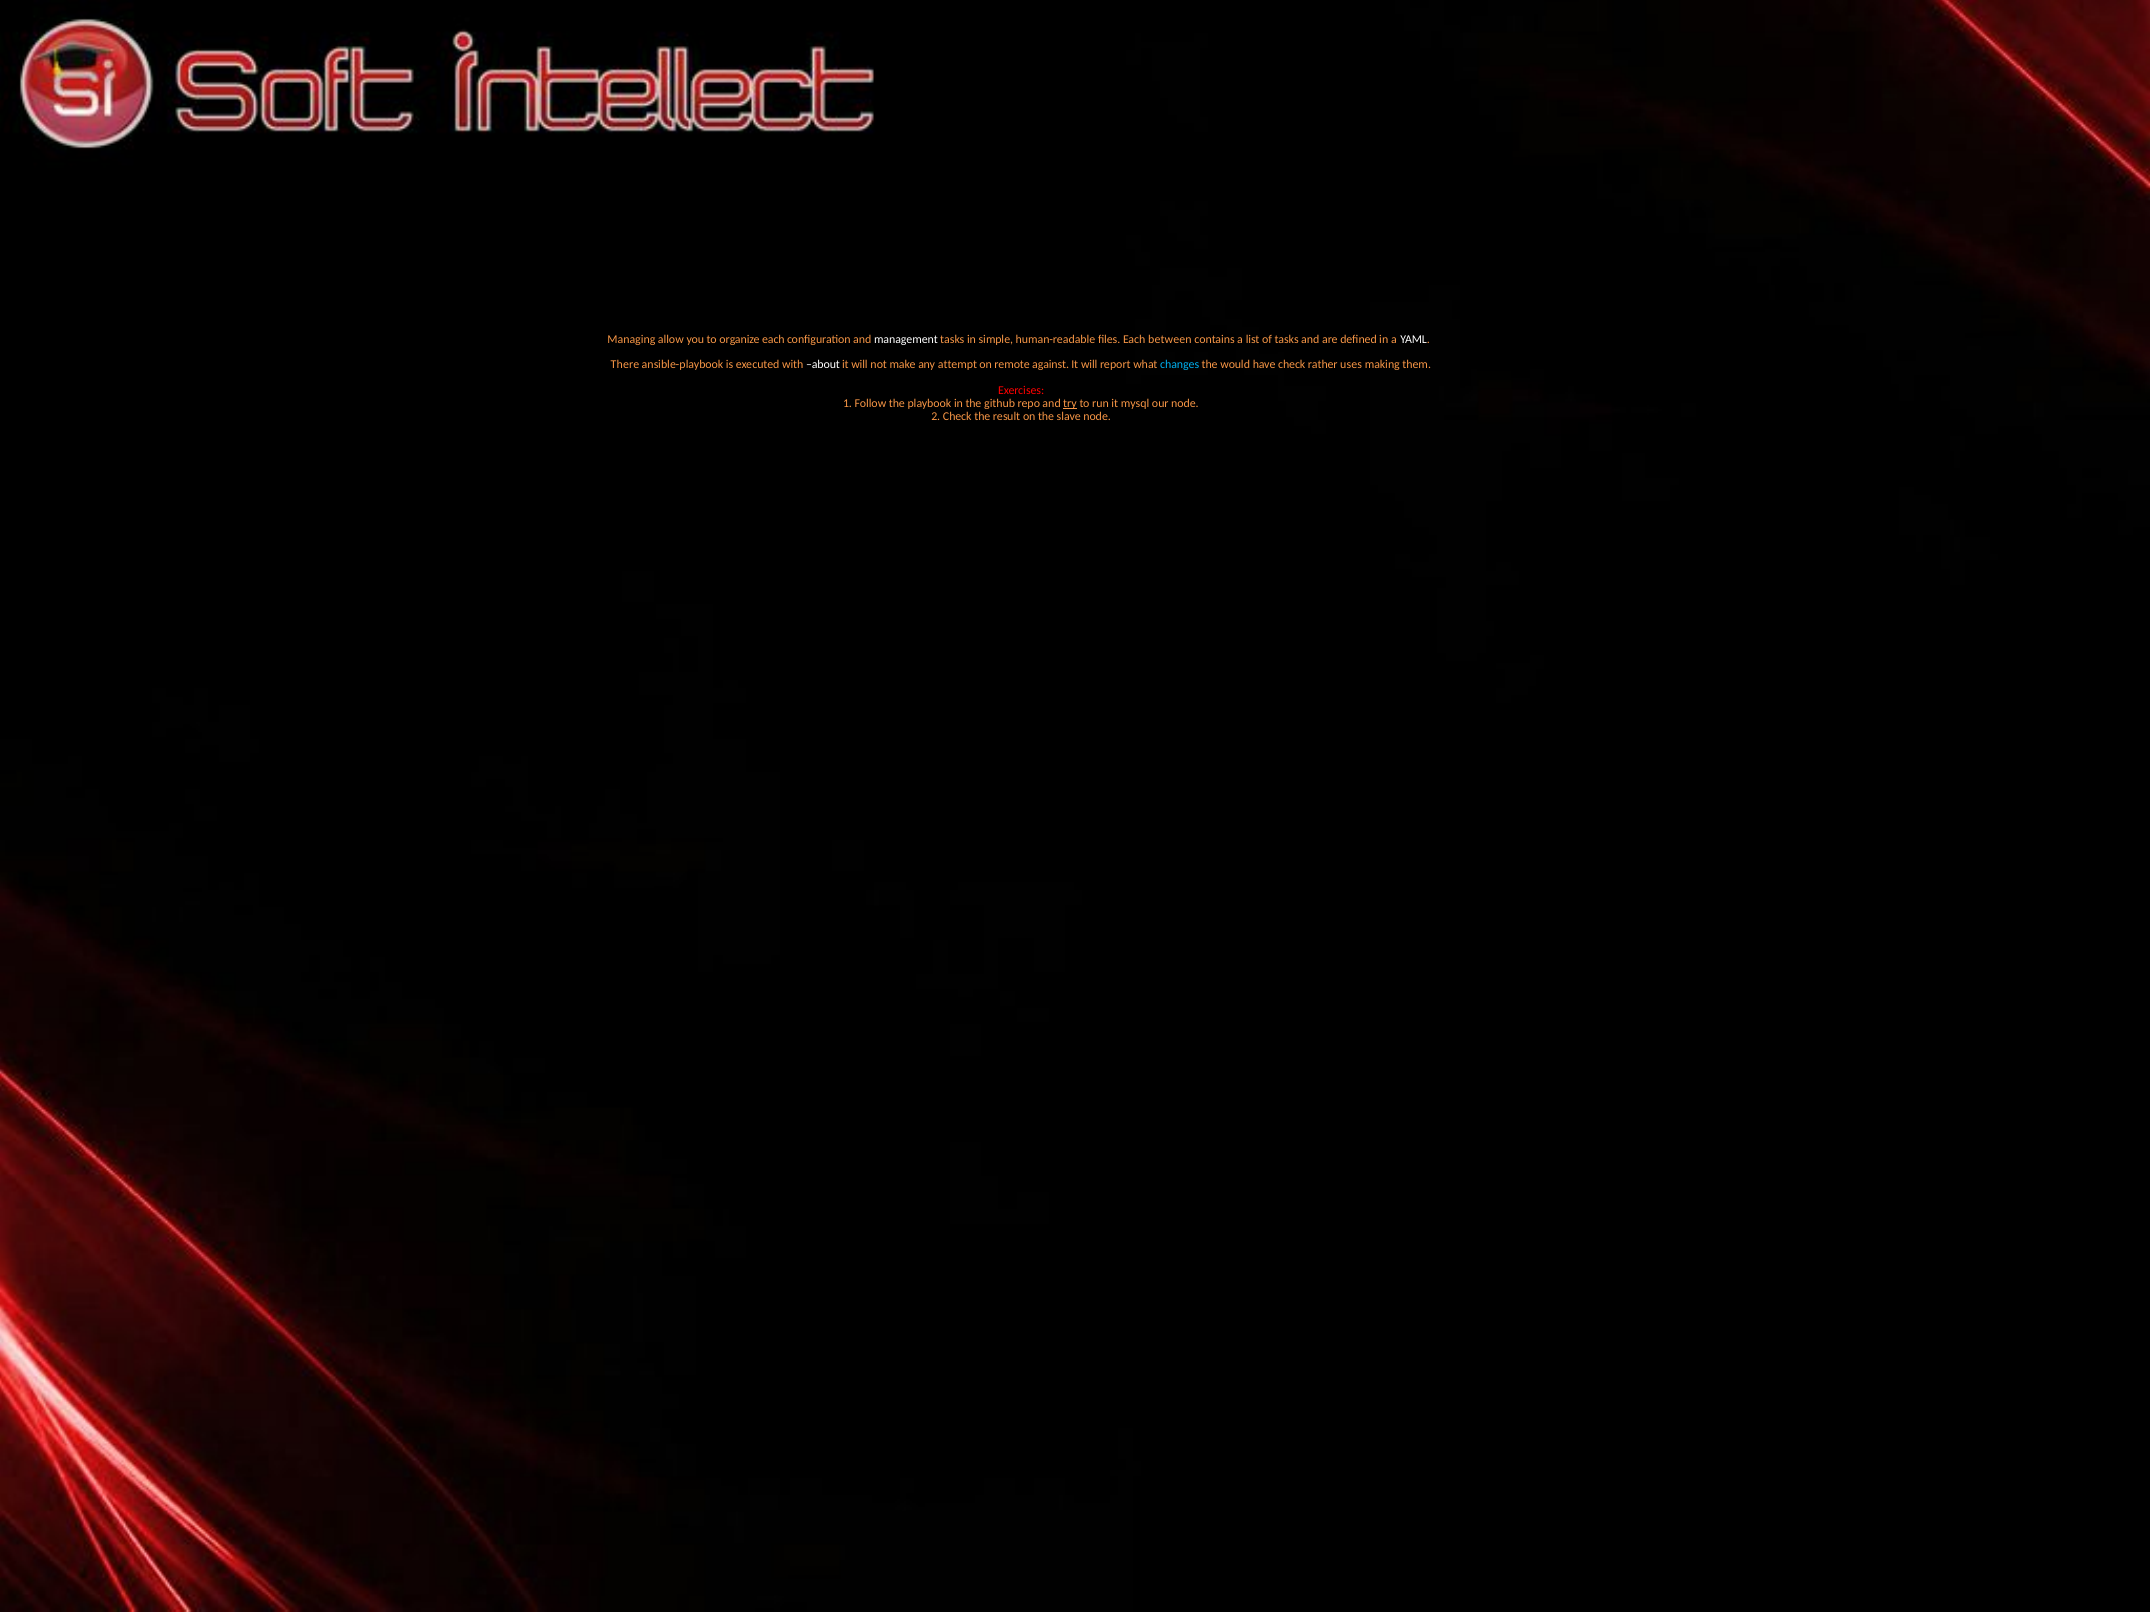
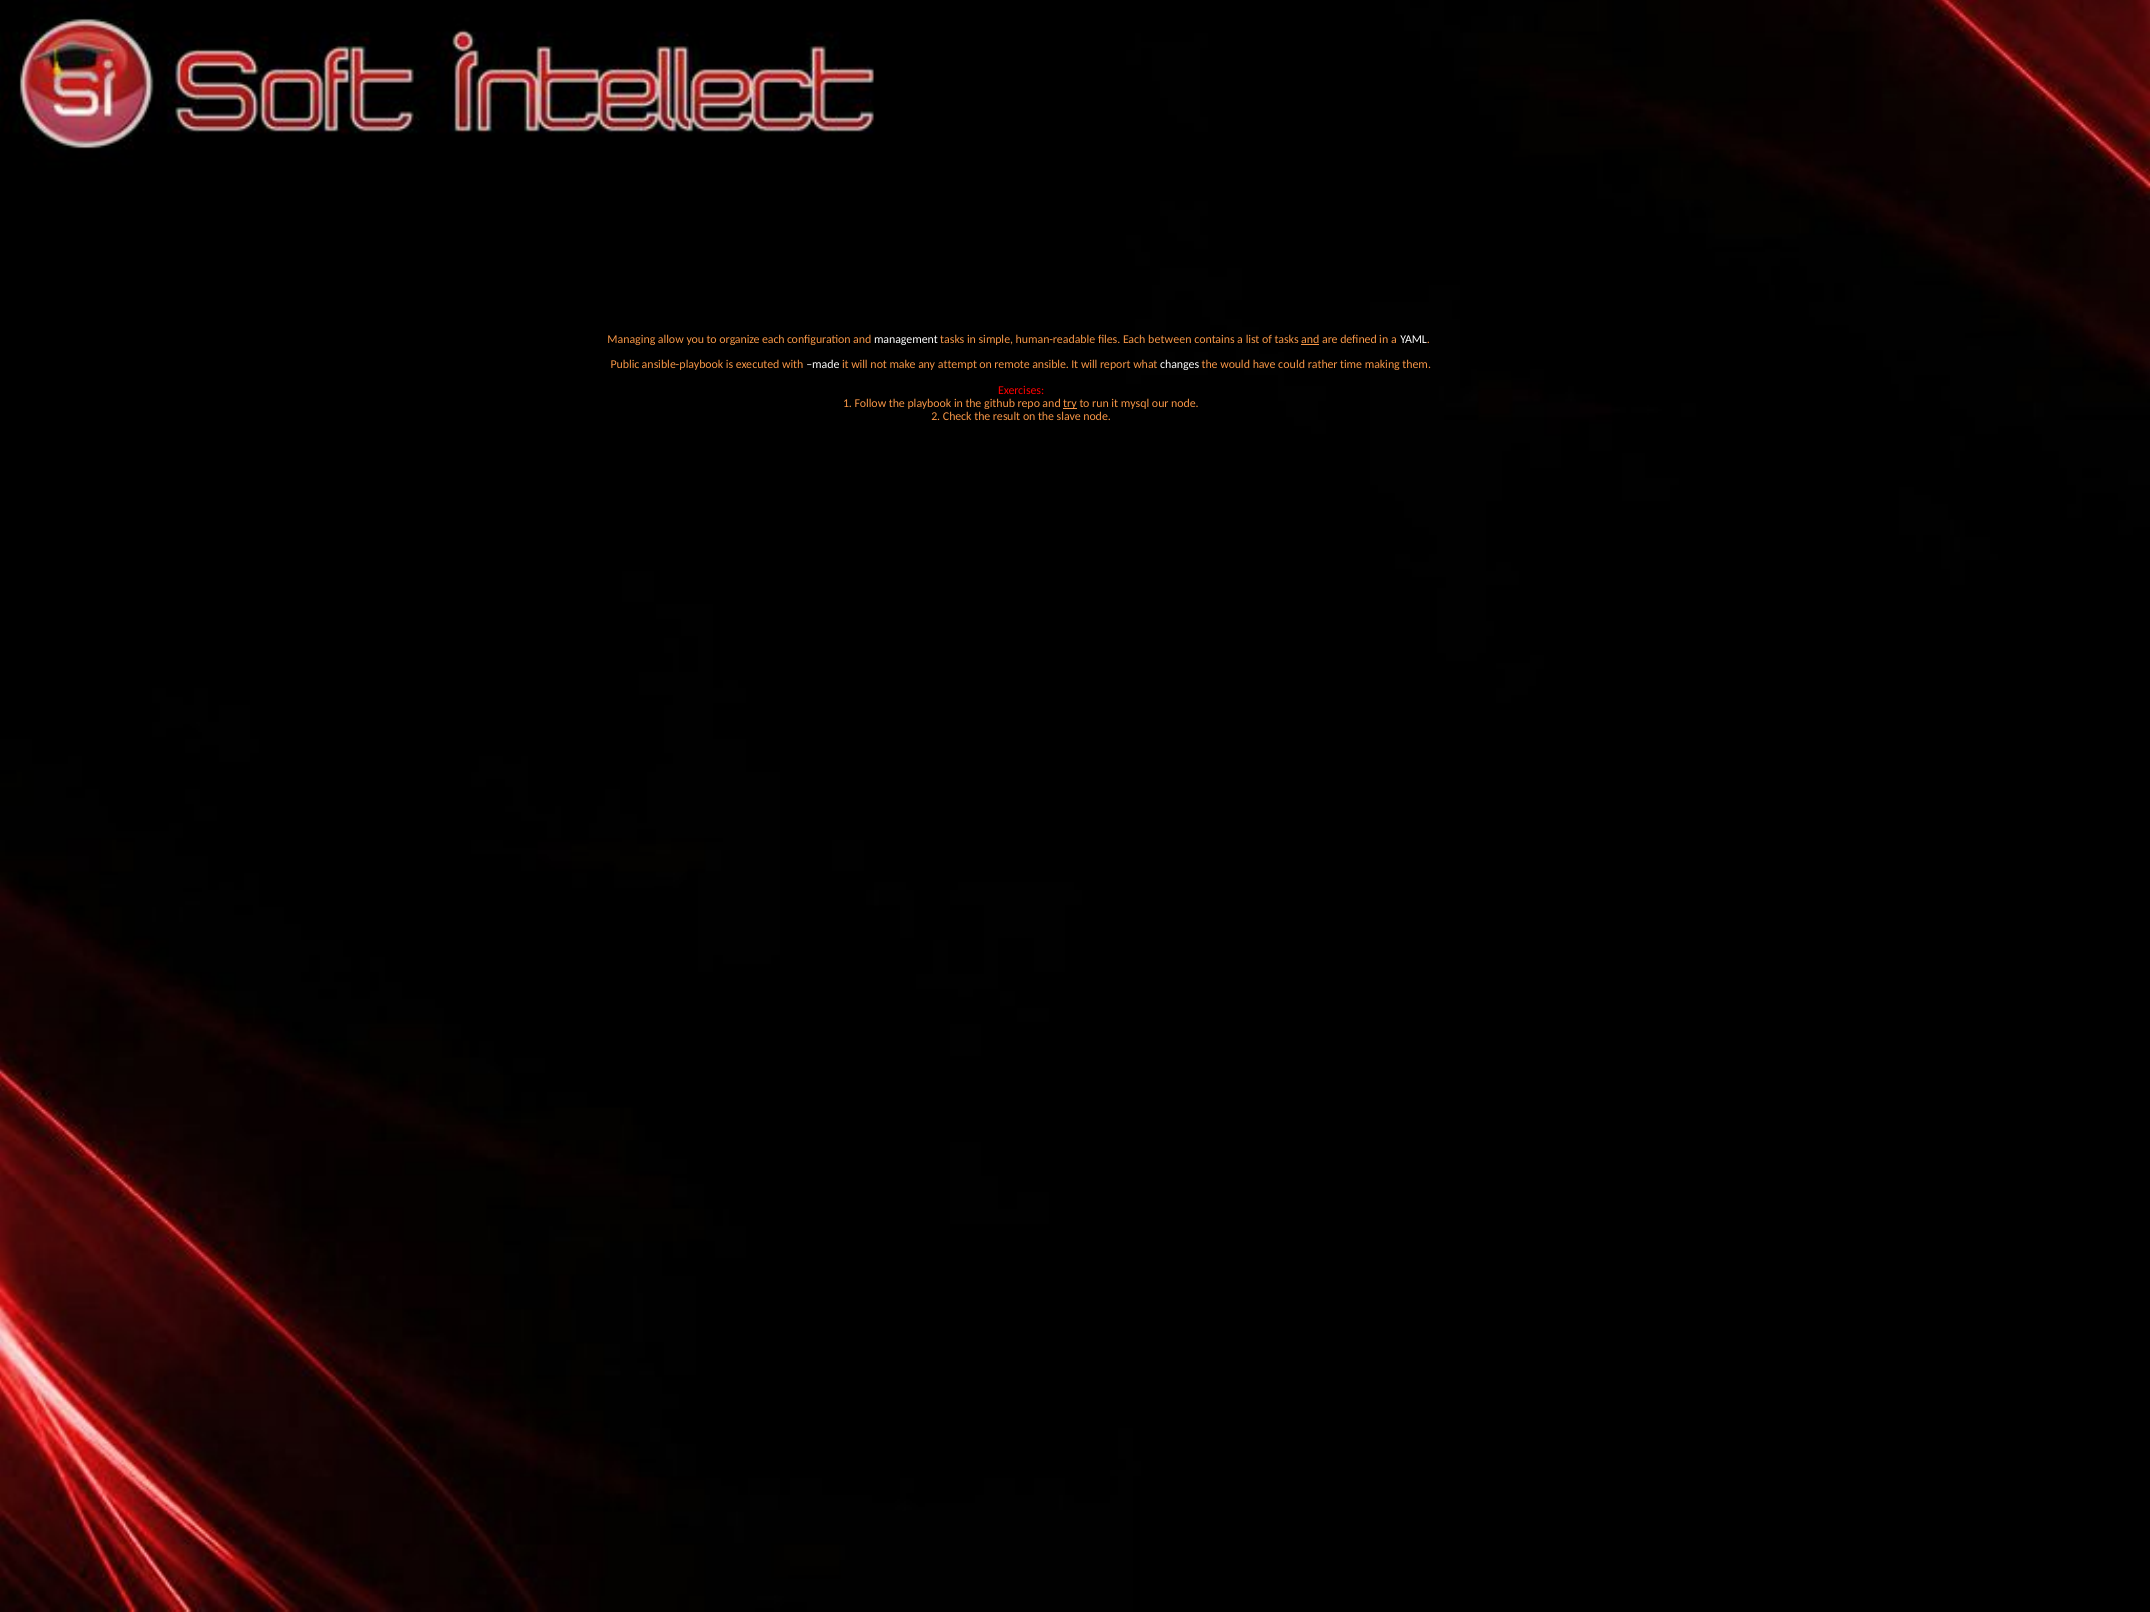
and underline: none -> present (1310, 339)
There: There -> Public (625, 365)
about: about -> made (823, 365)
against: against -> ansible (1051, 365)
changes colour: light blue -> white (1180, 365)
have check: check -> could (1292, 365)
uses: uses -> time (1351, 365)
